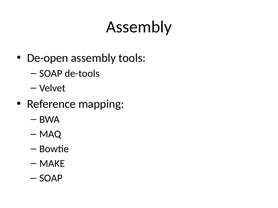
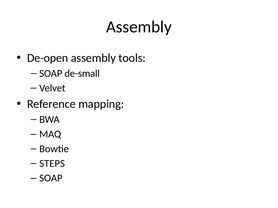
de-tools: de-tools -> de-small (82, 74)
MAKE: MAKE -> STEPS (52, 164)
